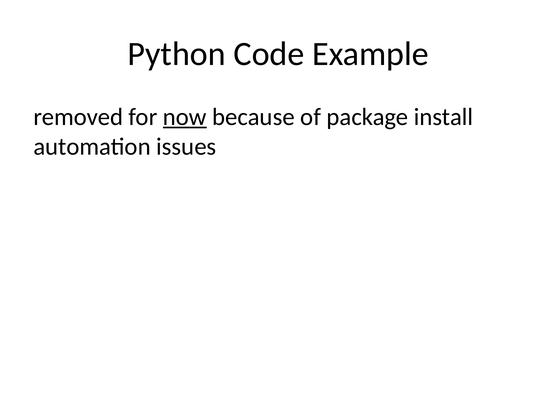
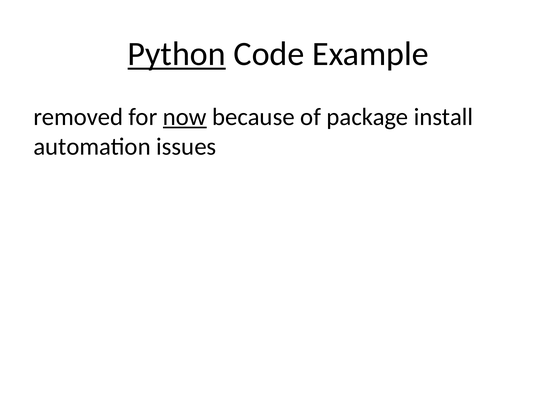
Python underline: none -> present (177, 54)
